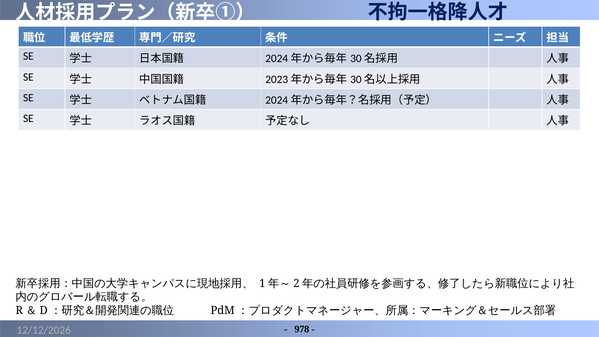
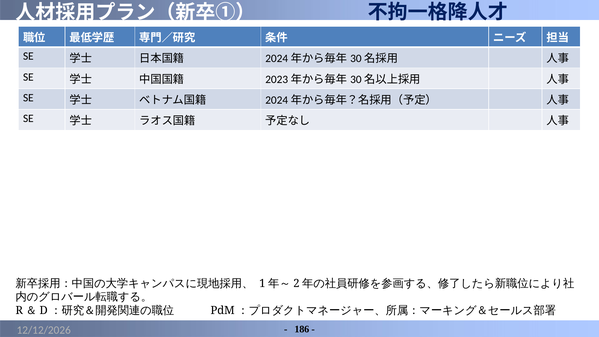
978: 978 -> 186 (302, 329)
